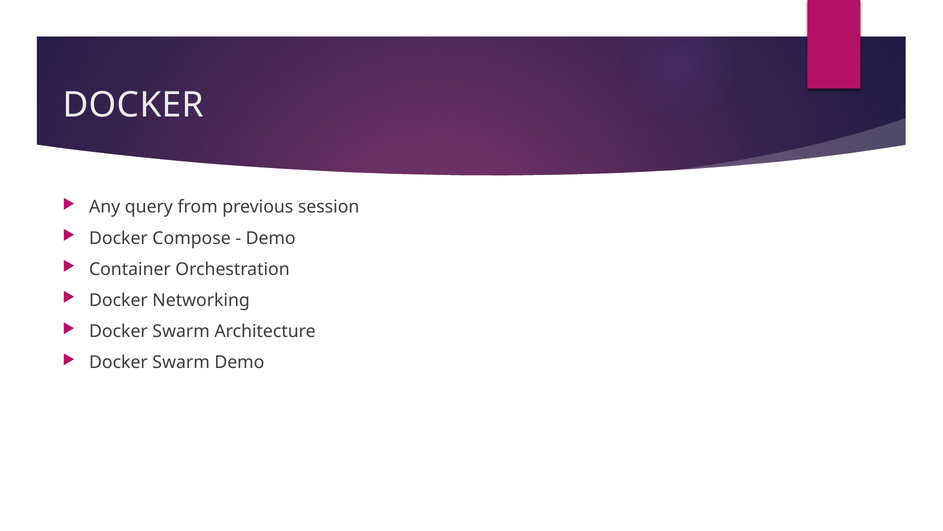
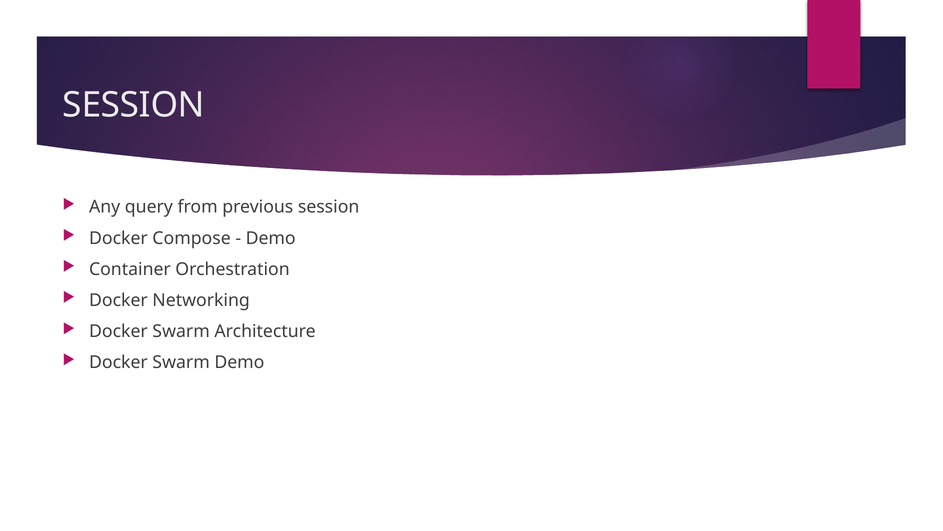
DOCKER: DOCKER -> SESSION (134, 105)
